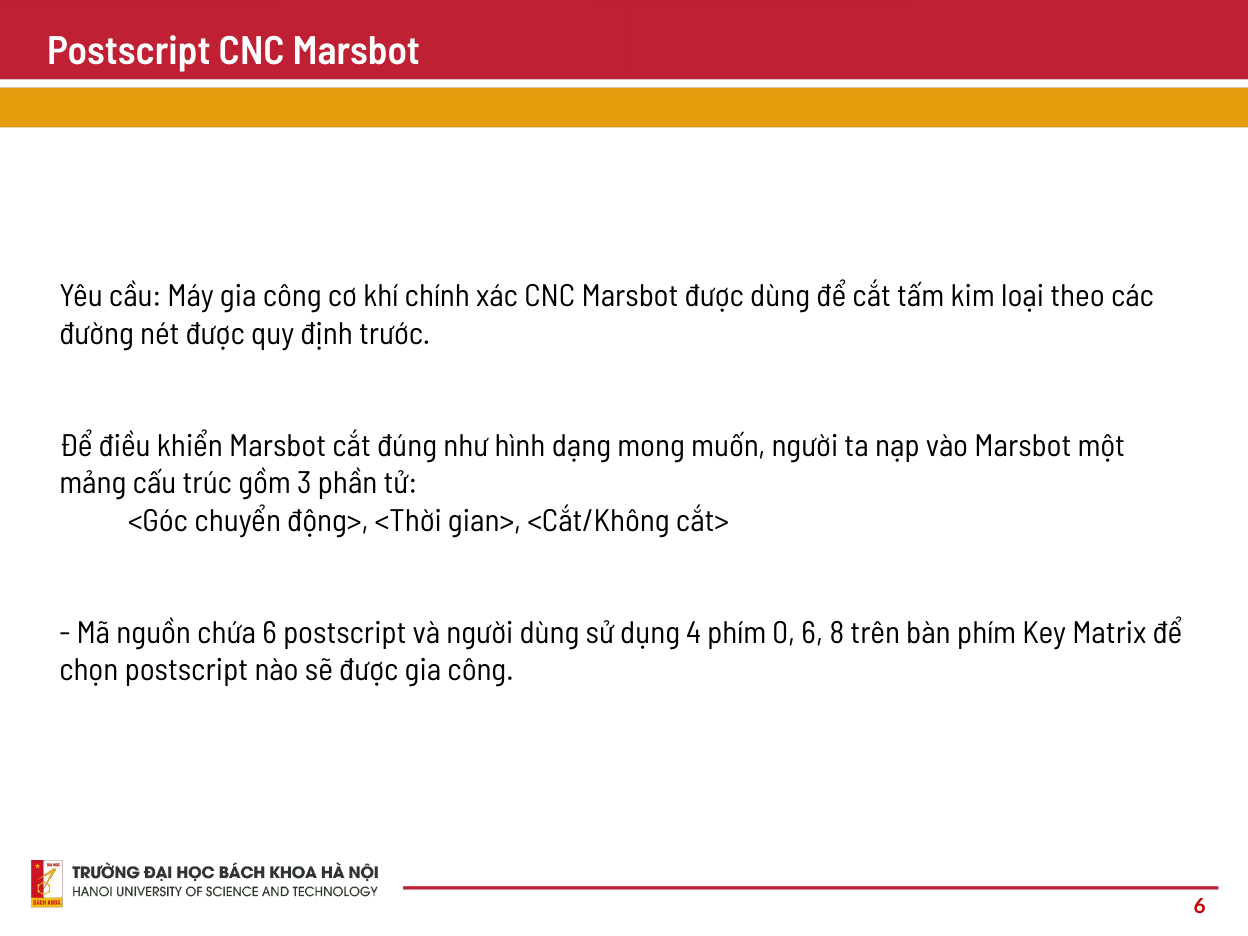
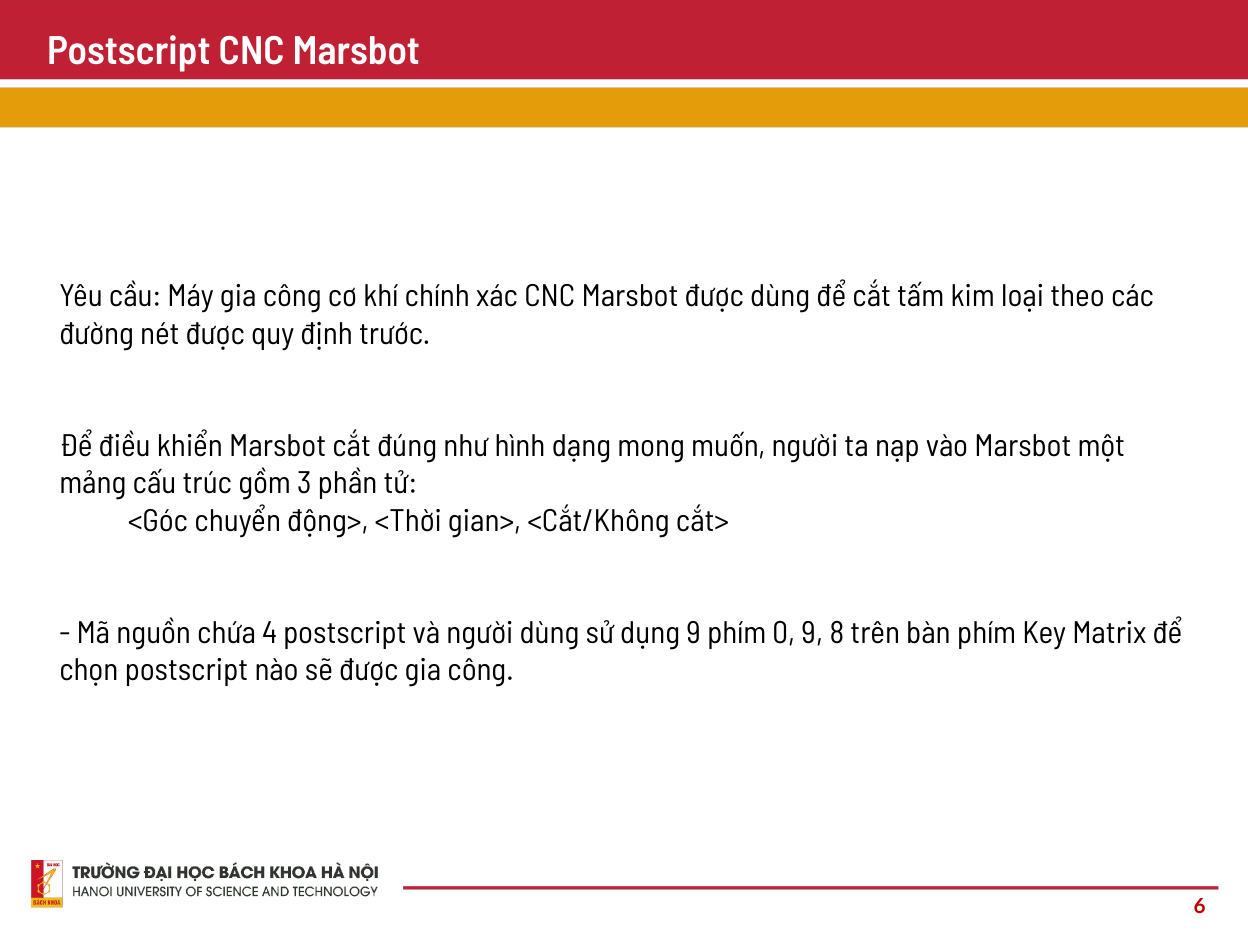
chứa 6: 6 -> 4 (270, 633)
dụng 4: 4 -> 9 (694, 633)
0 6: 6 -> 9 (812, 633)
